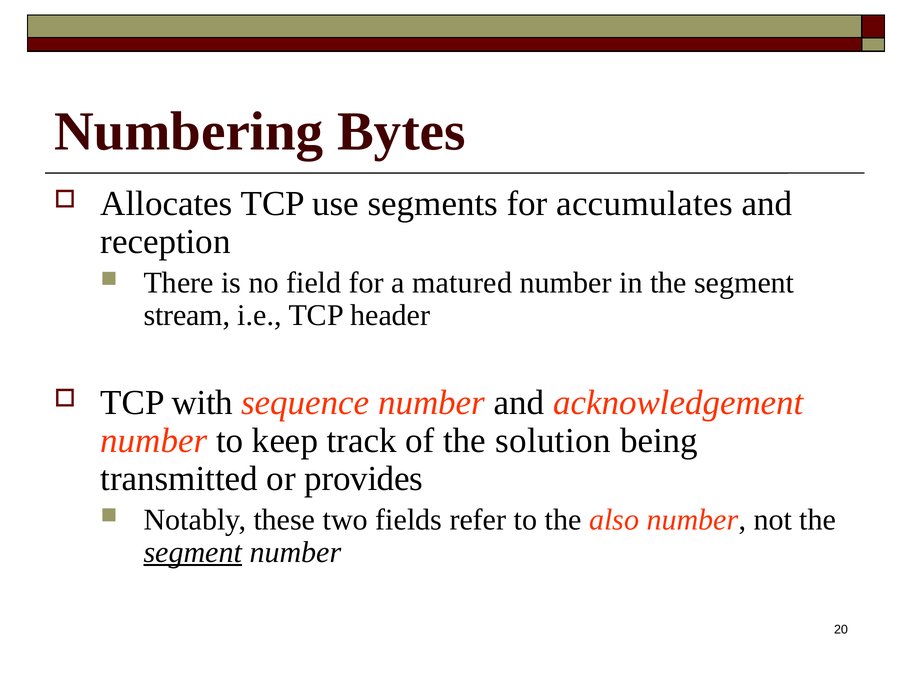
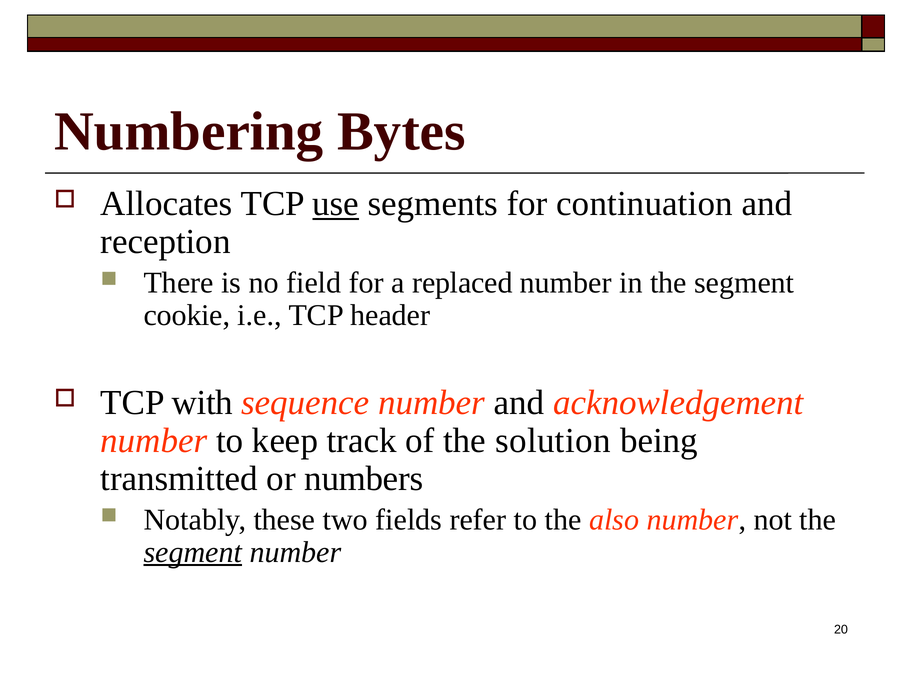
use underline: none -> present (336, 204)
accumulates: accumulates -> continuation (645, 204)
matured: matured -> replaced (462, 283)
stream: stream -> cookie (187, 315)
provides: provides -> numbers (364, 478)
